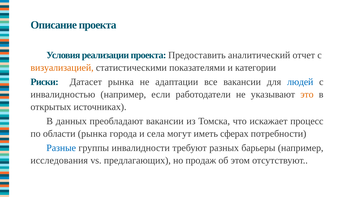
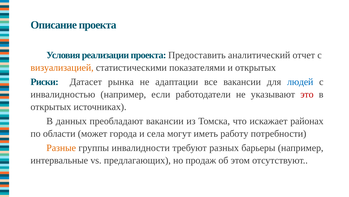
и категории: категории -> открытых (256, 67)
это colour: orange -> red (307, 94)
процесс: процесс -> районах (307, 121)
области рынка: рынка -> может (93, 133)
сферах: сферах -> работу (234, 133)
Разные colour: blue -> orange (61, 147)
исследования: исследования -> интервальные (59, 160)
